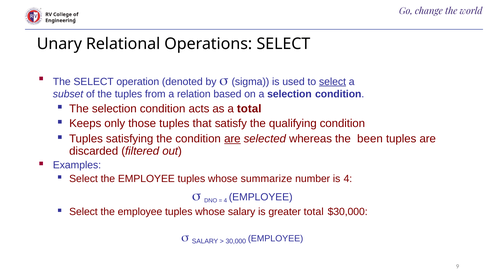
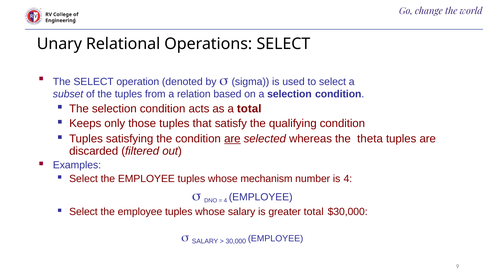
select underline: present -> none (333, 82)
been: been -> theta (370, 139)
summarize: summarize -> mechanism (267, 179)
